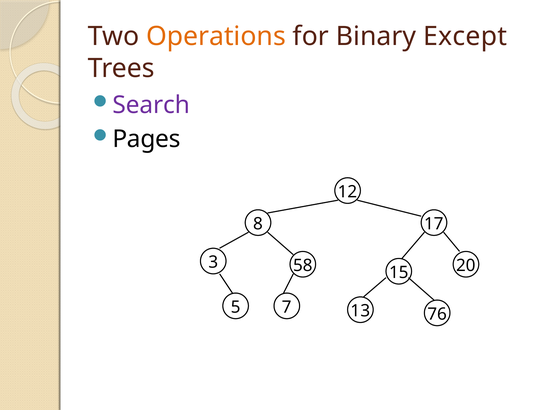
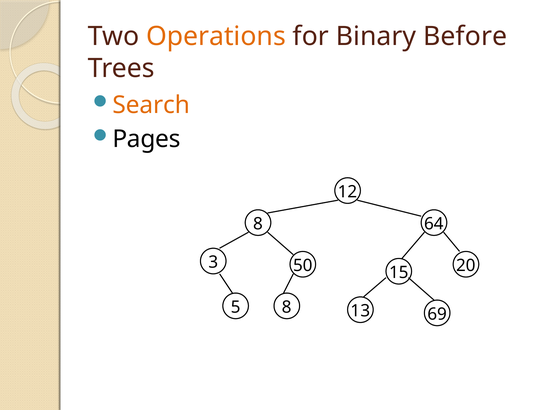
Except: Except -> Before (465, 36)
Search colour: purple -> orange (151, 105)
17: 17 -> 64 (434, 224)
58: 58 -> 50 (303, 265)
5 7: 7 -> 8 (287, 307)
76: 76 -> 69 (437, 314)
